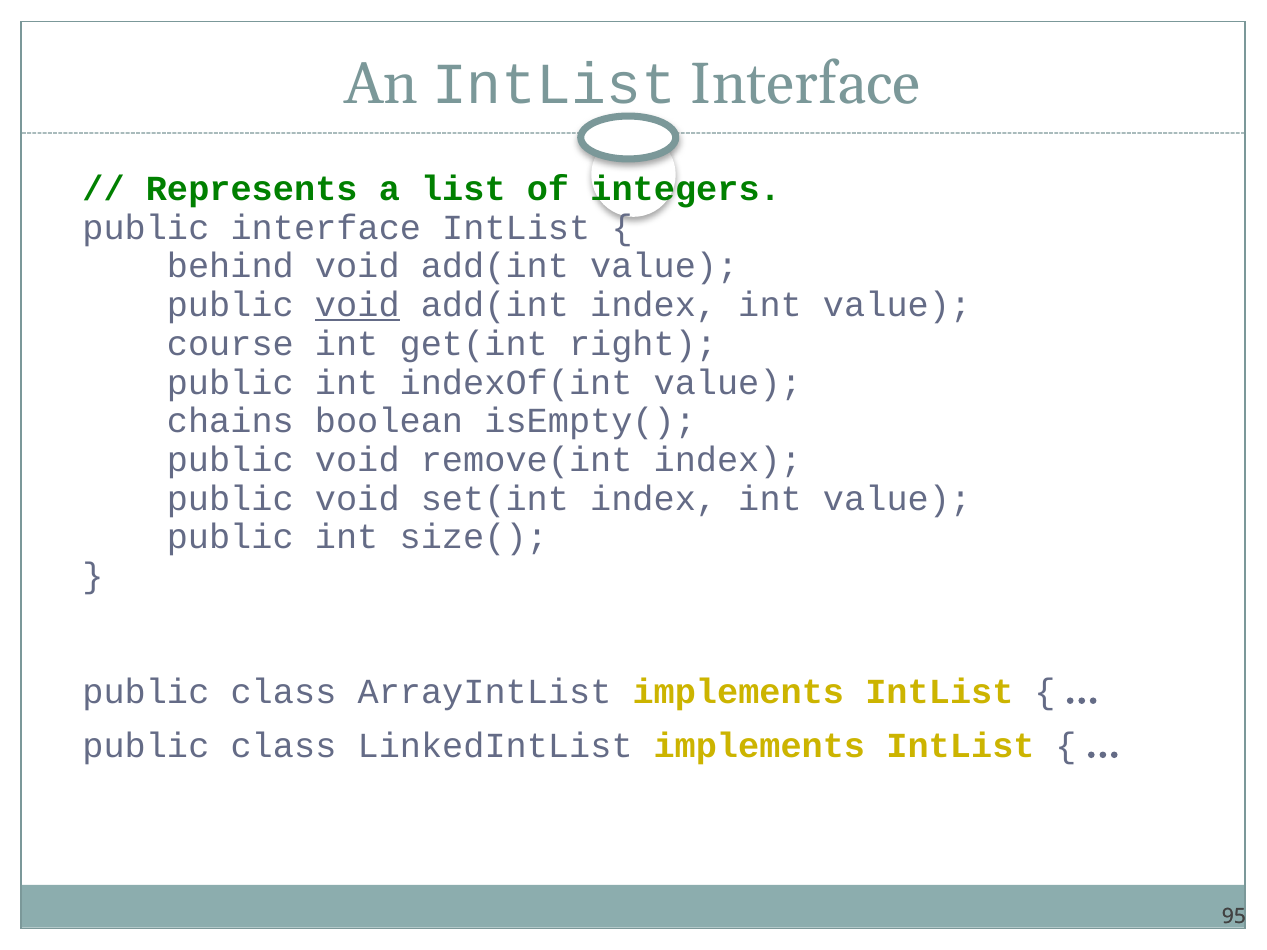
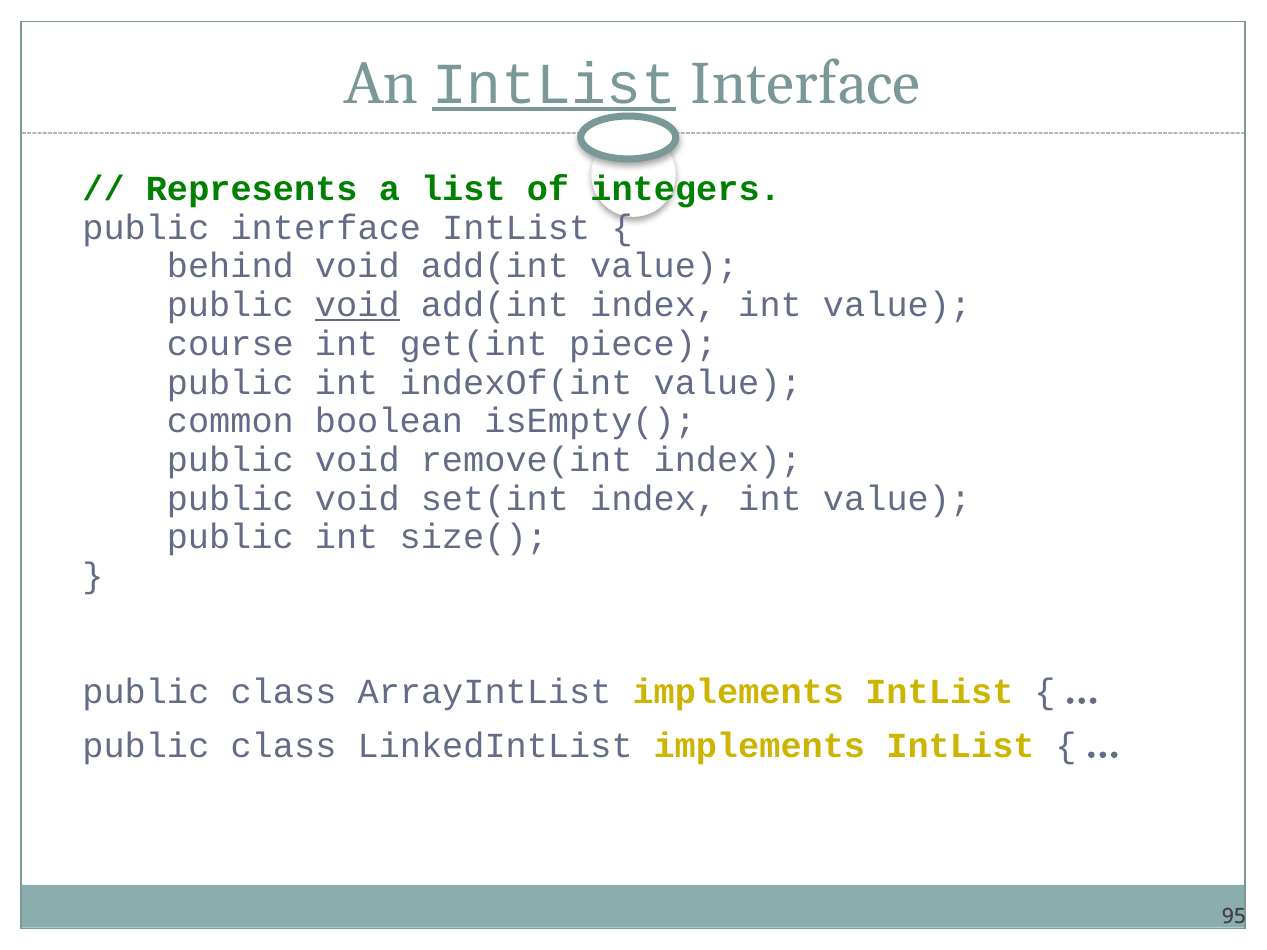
IntList underline: none -> present (554, 84)
right: right -> piece (643, 344)
chains: chains -> common (230, 421)
